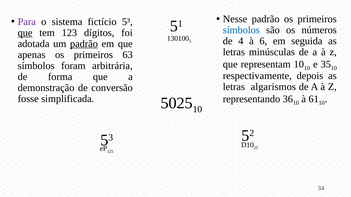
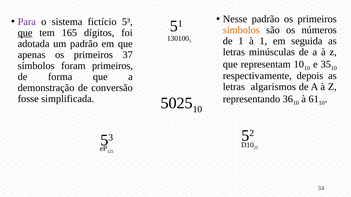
símbolos colour: blue -> orange (241, 30)
123: 123 -> 165 (69, 33)
de 4: 4 -> 1 (241, 41)
à 6: 6 -> 1 (263, 41)
padrão underline: present -> none (84, 44)
63: 63 -> 37 (128, 55)
foram arbitrária: arbitrária -> primeiros (112, 66)
